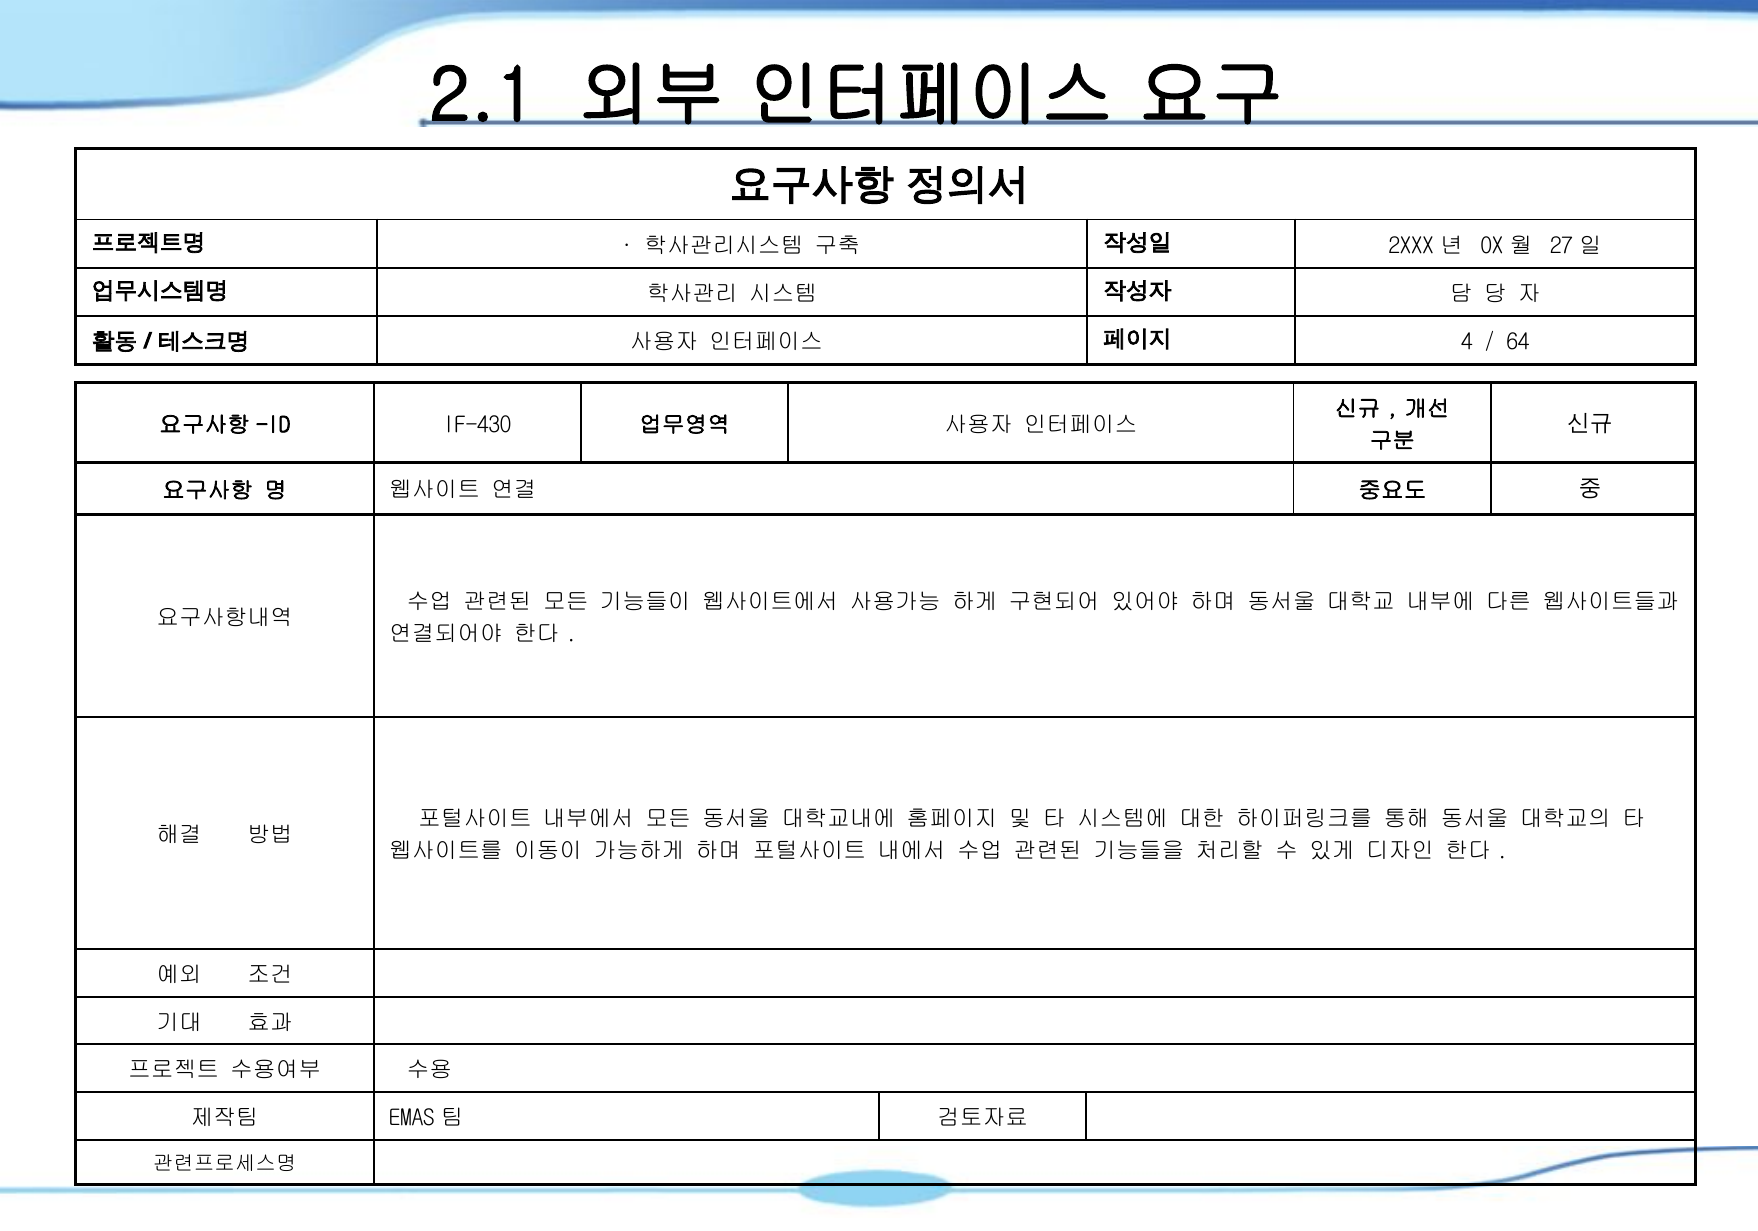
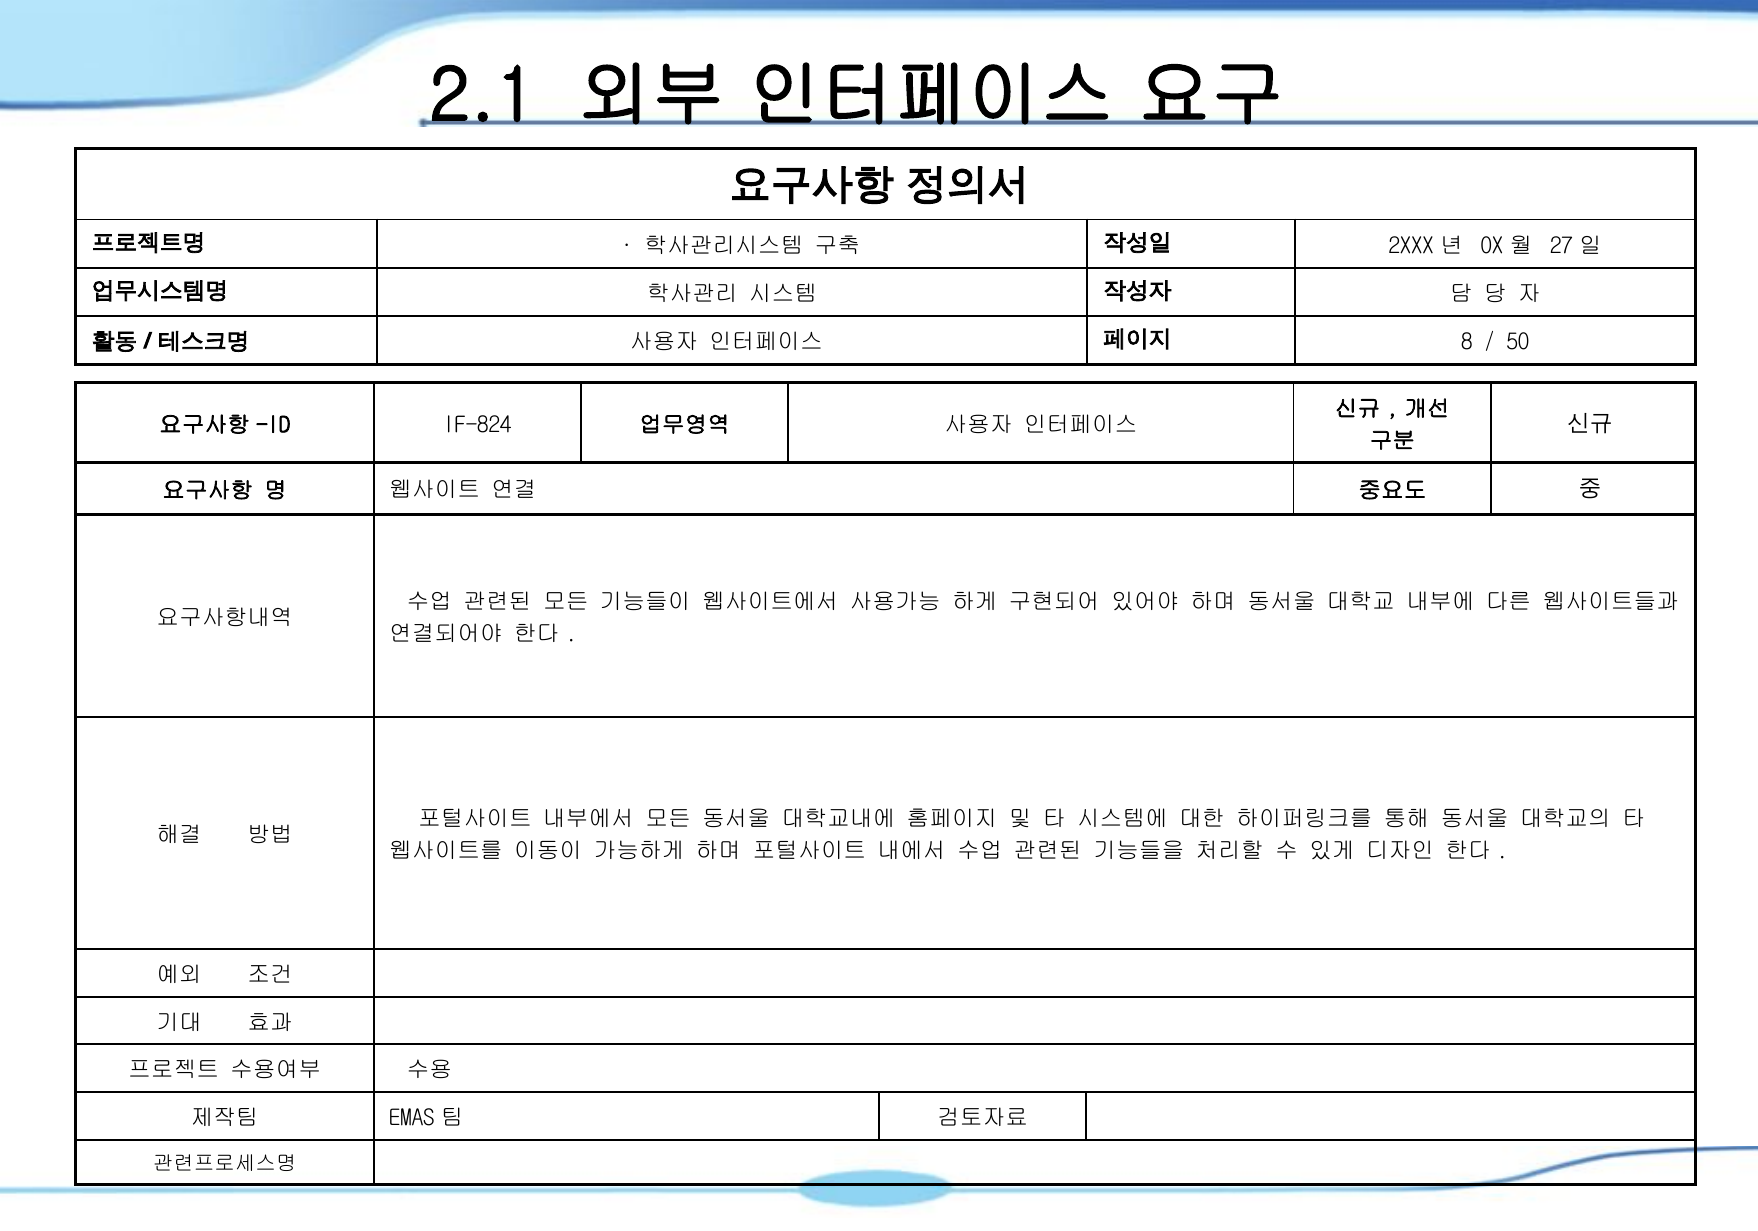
4: 4 -> 8 (1467, 342)
64: 64 -> 50 (1518, 342)
IF-430: IF-430 -> IF-824 (477, 425)
